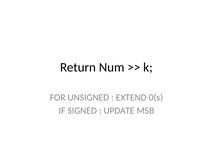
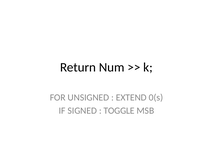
UPDATE: UPDATE -> TOGGLE (119, 111)
